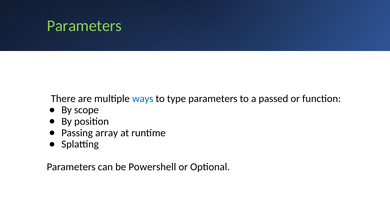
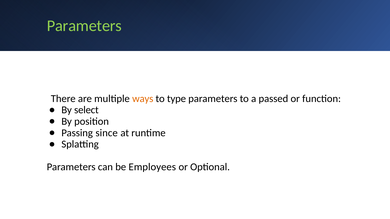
ways colour: blue -> orange (143, 99)
scope: scope -> select (86, 110)
array: array -> since (107, 133)
Powershell: Powershell -> Employees (152, 167)
